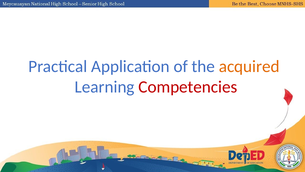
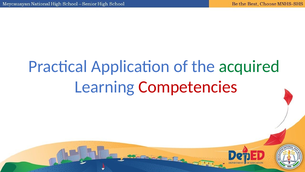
acquired colour: orange -> green (249, 66)
